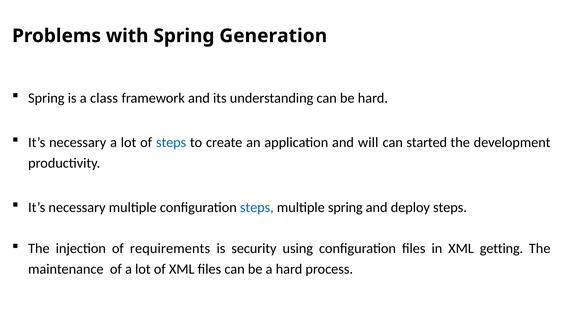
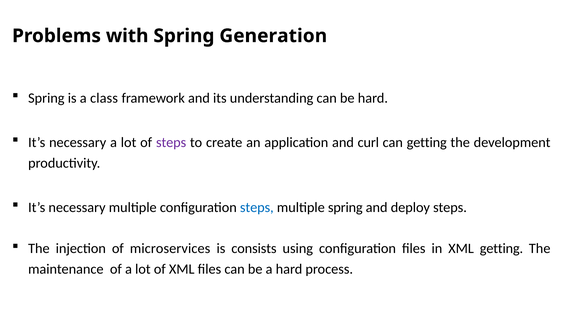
steps colour: blue -> purple (171, 142)
will: will -> curl (368, 142)
can started: started -> getting (427, 142)
requirements: requirements -> microservices (170, 248)
security: security -> consists (254, 248)
